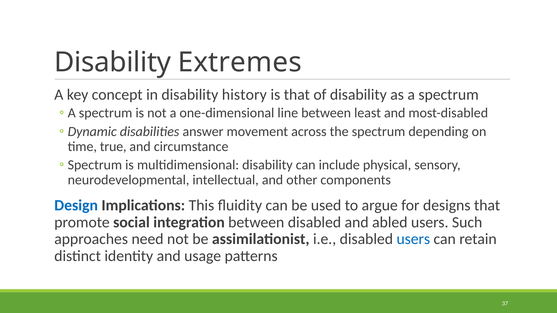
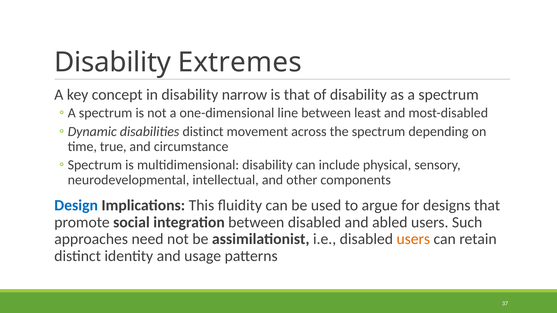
history: history -> narrow (244, 95)
disabilities answer: answer -> distinct (203, 132)
users colour: blue -> orange (413, 239)
